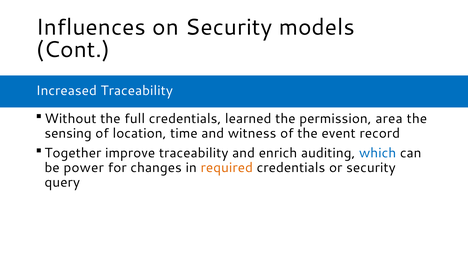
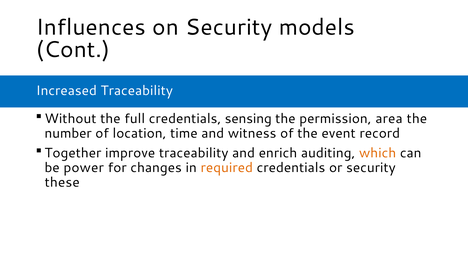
learned: learned -> sensing (248, 119)
sensing: sensing -> number (68, 133)
which colour: blue -> orange (378, 153)
query: query -> these (62, 183)
